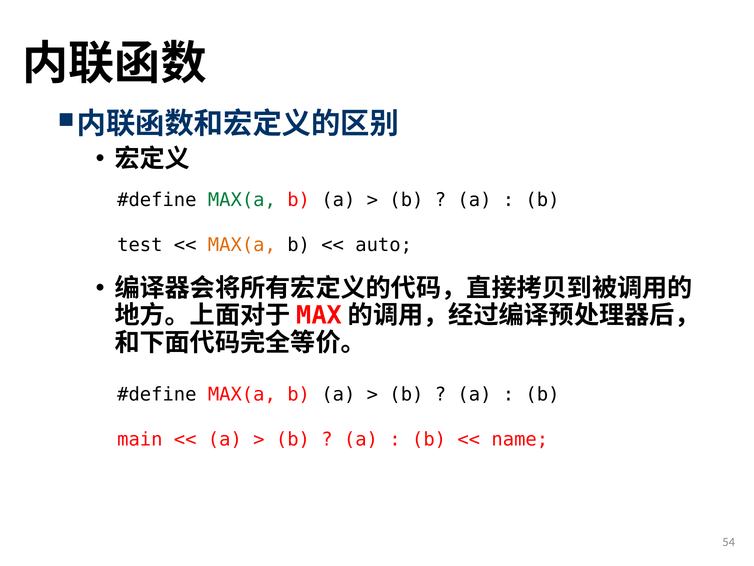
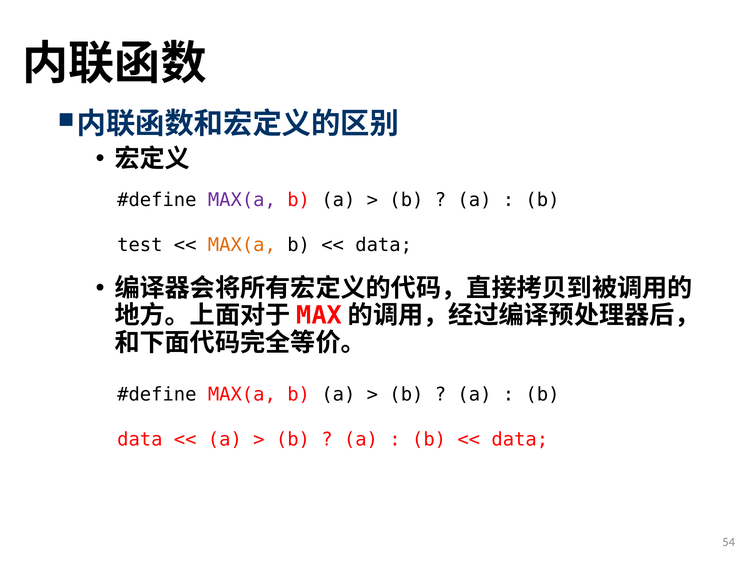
MAX(a colour: green -> purple (242, 200)
auto: auto -> data (384, 245)
main: main -> data (140, 439)
name: name -> data (520, 439)
